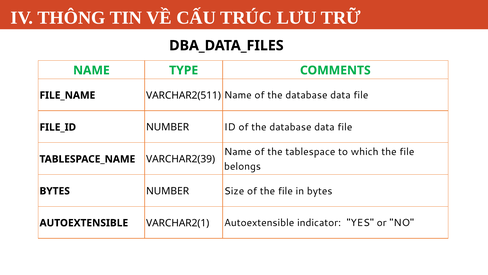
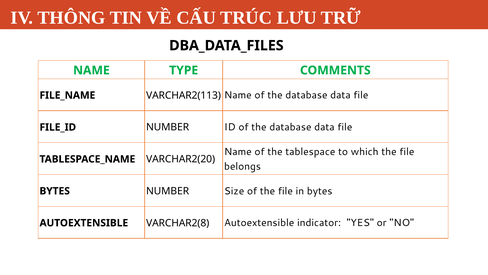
VARCHAR2(511: VARCHAR2(511 -> VARCHAR2(113 (184, 95)
VARCHAR2(39: VARCHAR2(39 -> VARCHAR2(20 (181, 159)
VARCHAR2(1: VARCHAR2(1 -> VARCHAR2(8 (178, 223)
